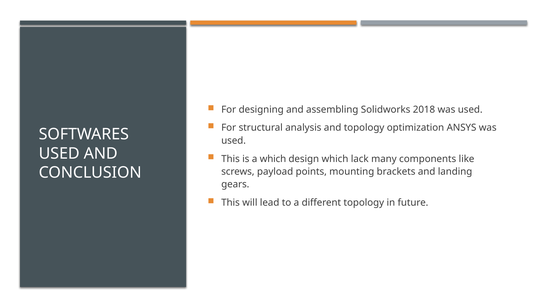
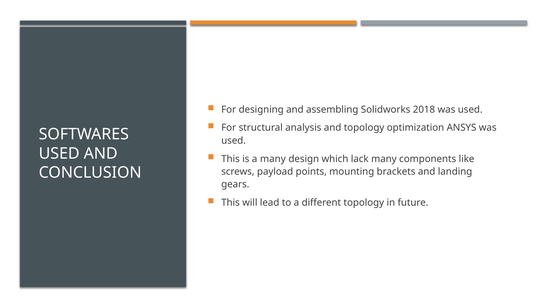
a which: which -> many (273, 159)
